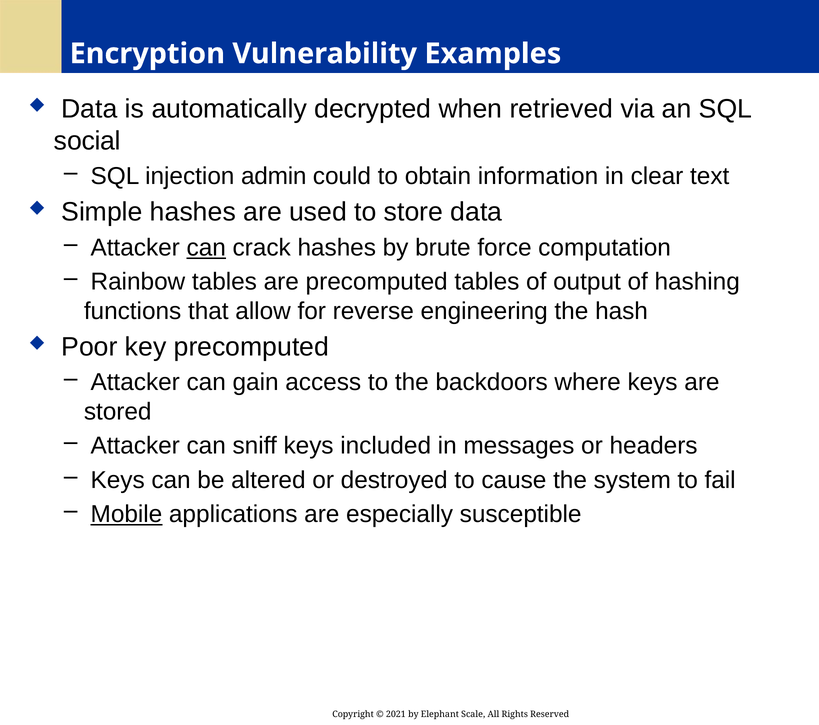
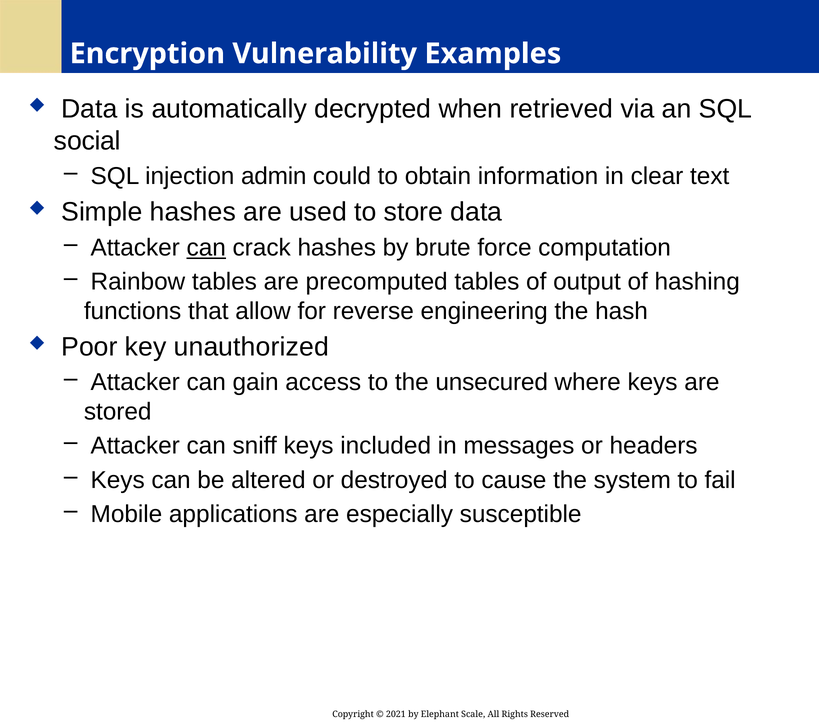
key precomputed: precomputed -> unauthorized (251, 347)
backdoors: backdoors -> unsecured (492, 382)
Mobile underline: present -> none (126, 514)
